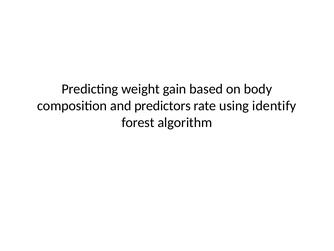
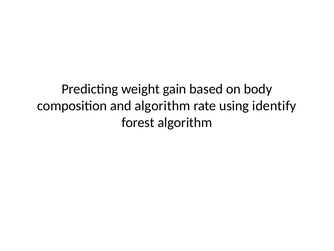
and predictors: predictors -> algorithm (162, 106)
